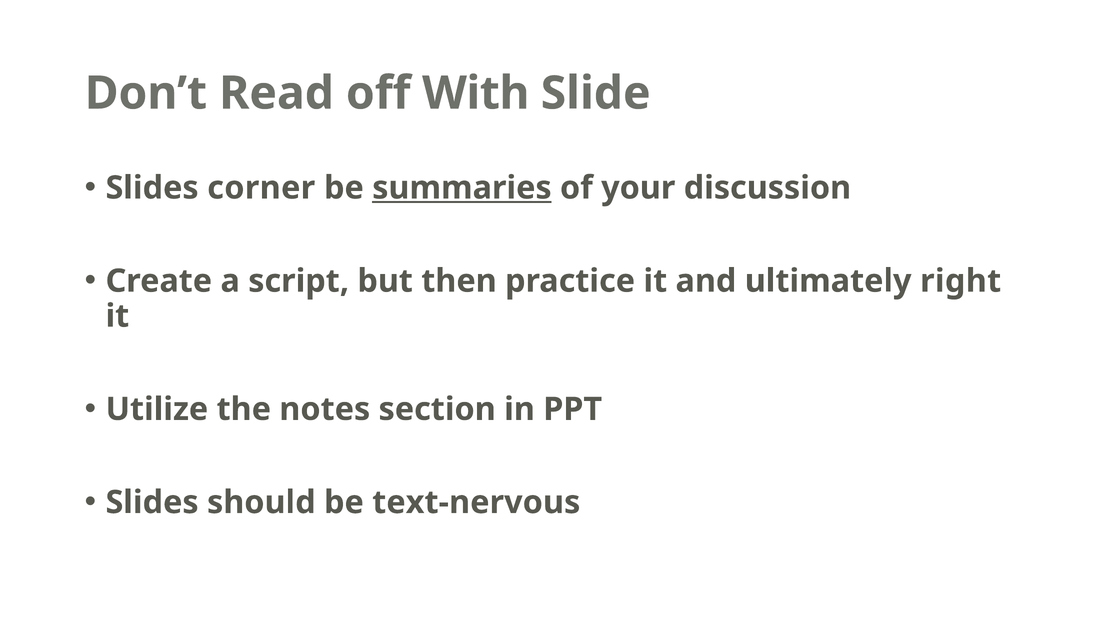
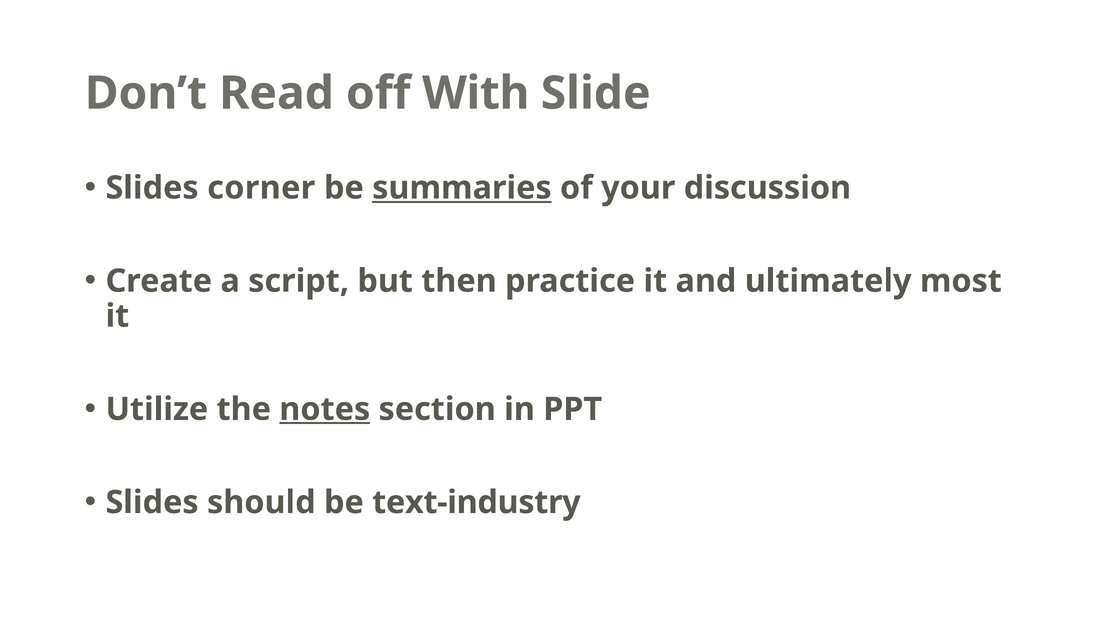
right: right -> most (961, 281)
notes underline: none -> present (325, 409)
text-nervous: text-nervous -> text-industry (476, 502)
